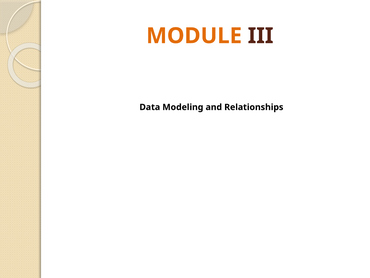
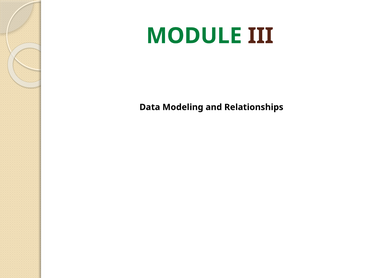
MODULE colour: orange -> green (194, 36)
